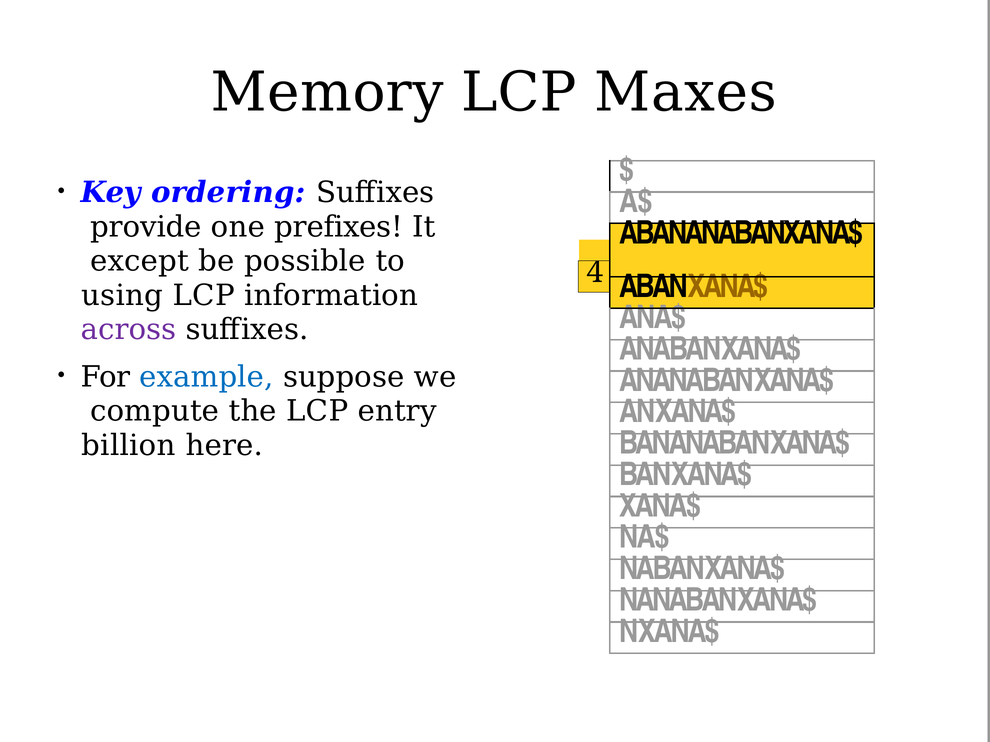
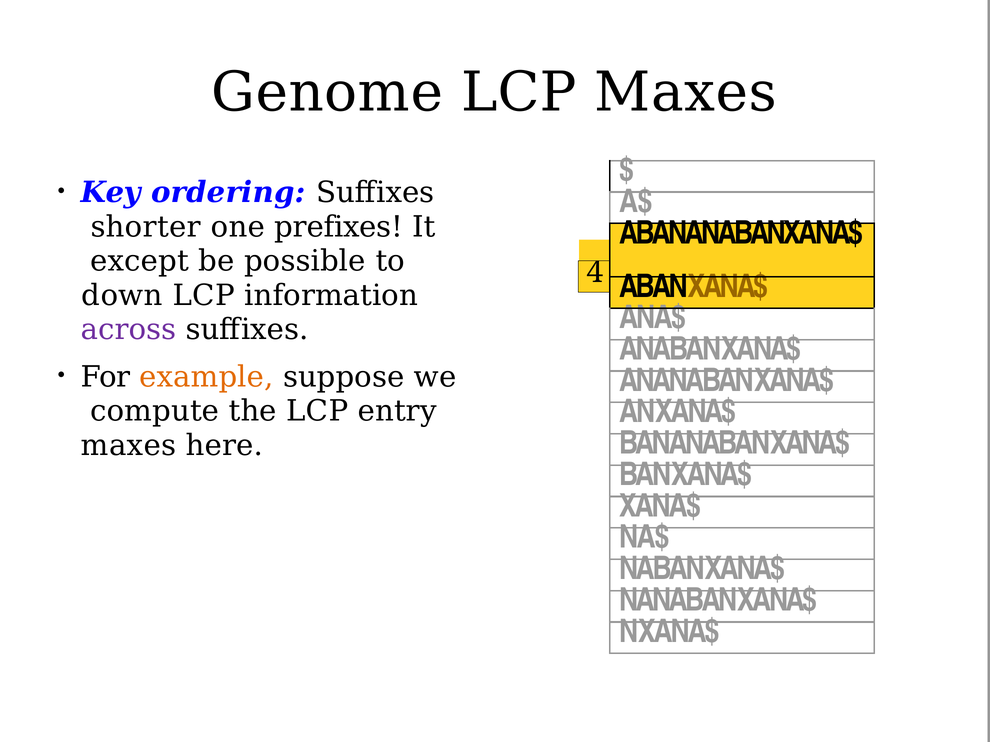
Memory: Memory -> Genome (327, 93)
provide: provide -> shorter (146, 227)
using: using -> down (122, 296)
example colour: blue -> orange (206, 377)
billion: billion -> maxes (129, 446)
